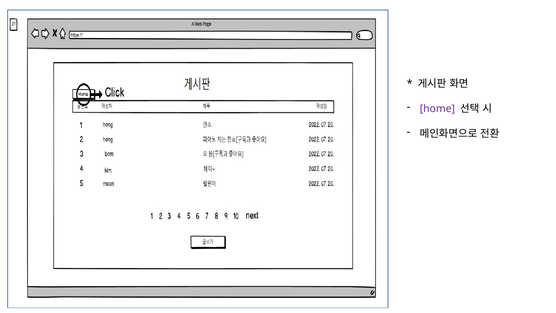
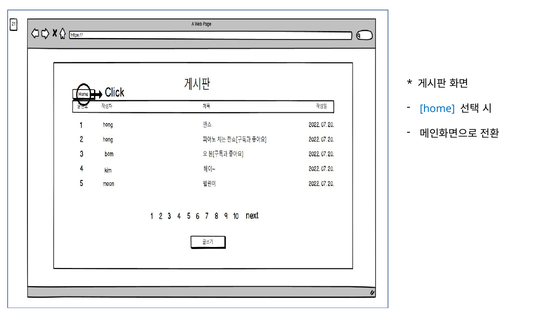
home colour: purple -> blue (437, 109)
